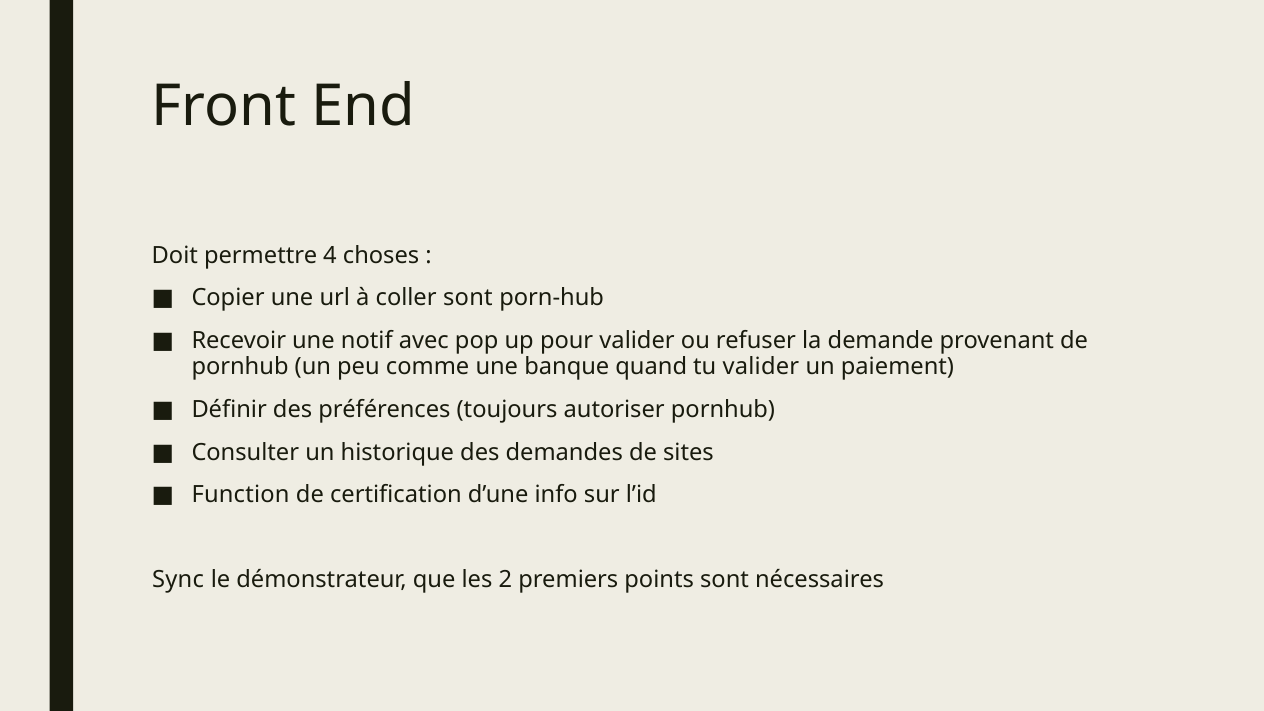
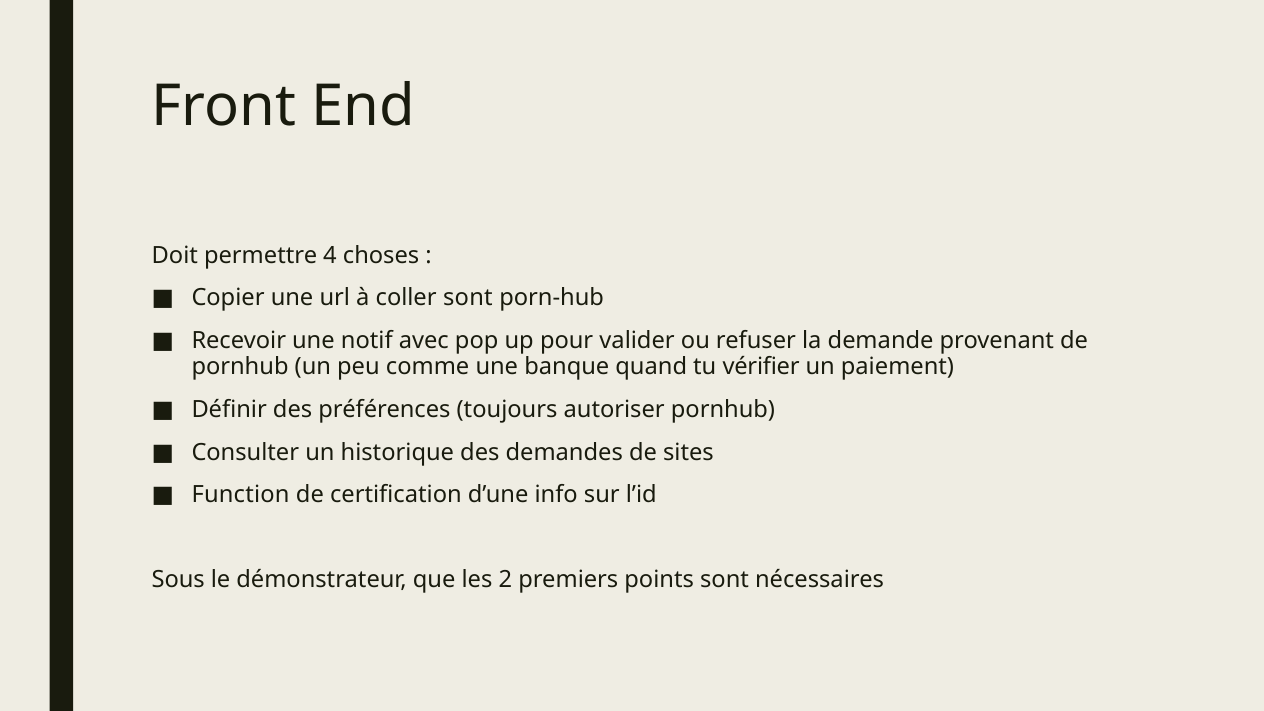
tu valider: valider -> vérifier (761, 367)
Sync: Sync -> Sous (178, 580)
